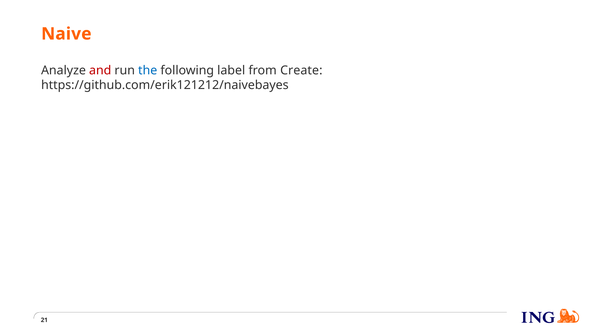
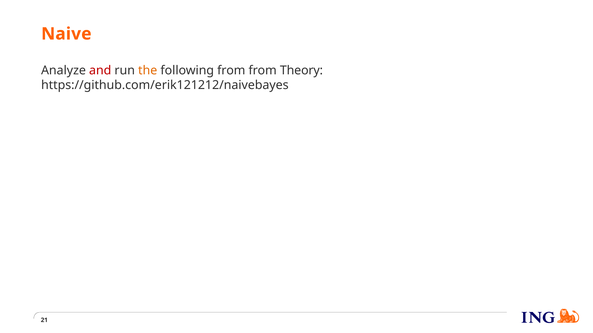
the colour: blue -> orange (148, 70)
following label: label -> from (231, 70)
Create: Create -> Theory (301, 70)
